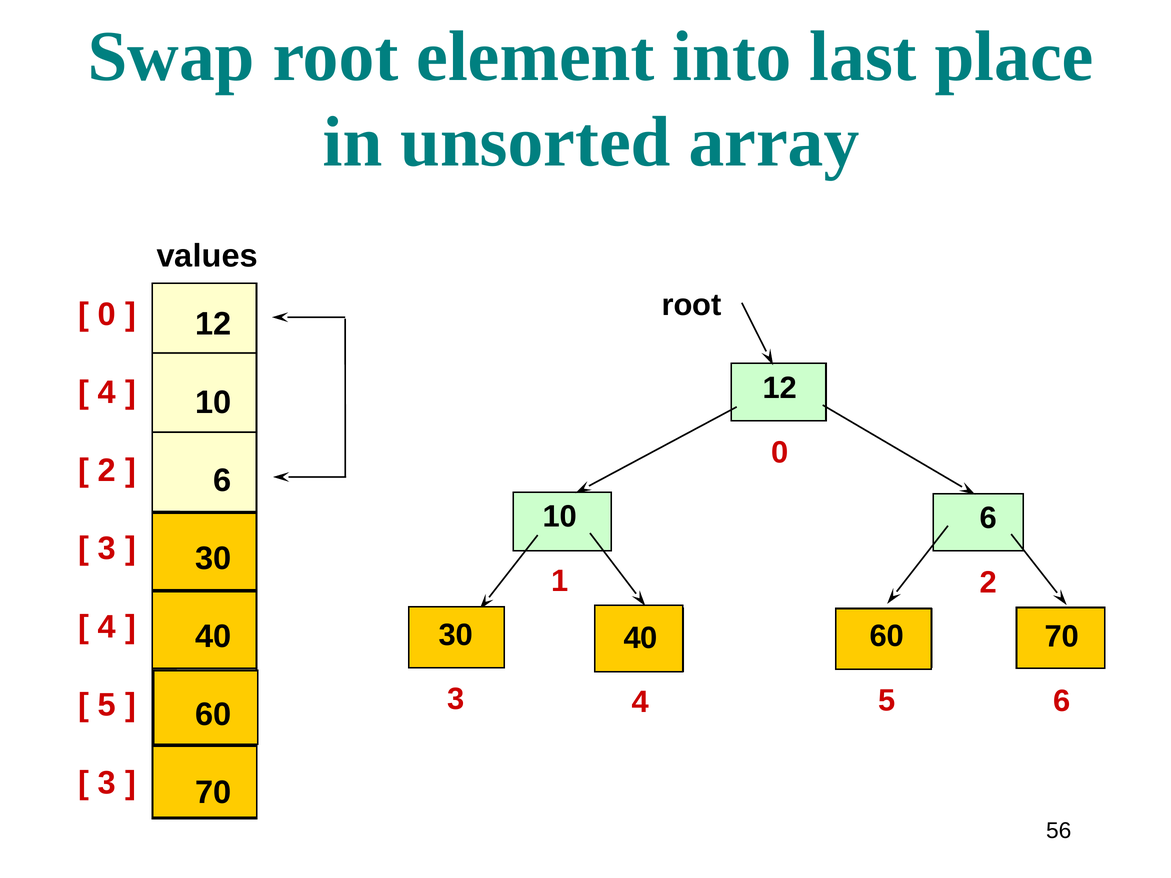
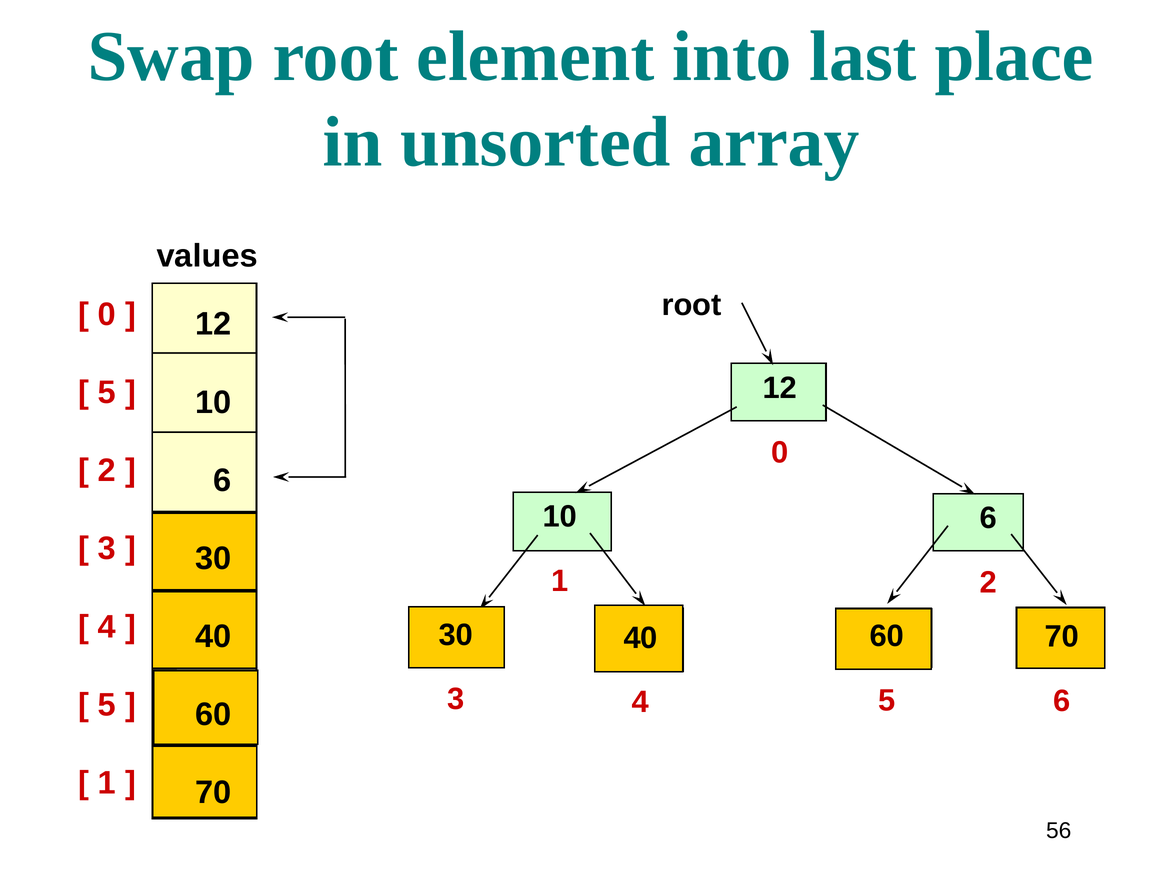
4: 4 -> 5 (107, 393)
3: 3 -> 1 (107, 783)
